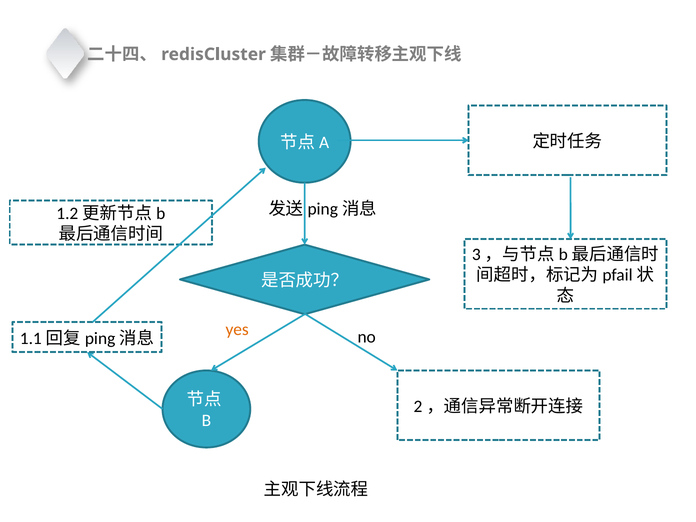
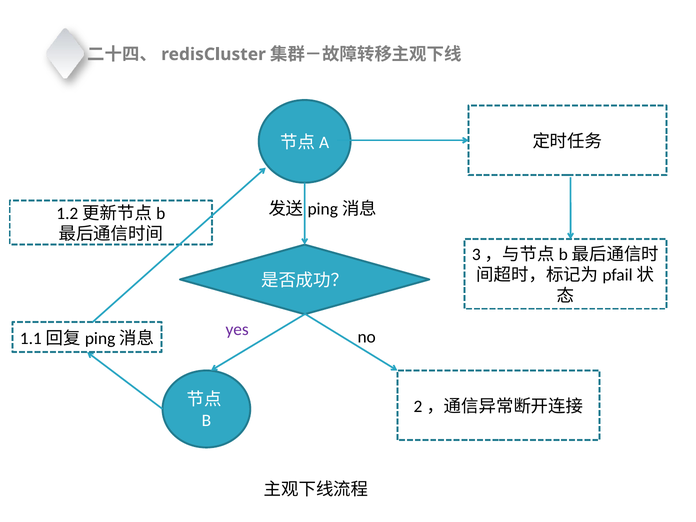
yes colour: orange -> purple (237, 329)
